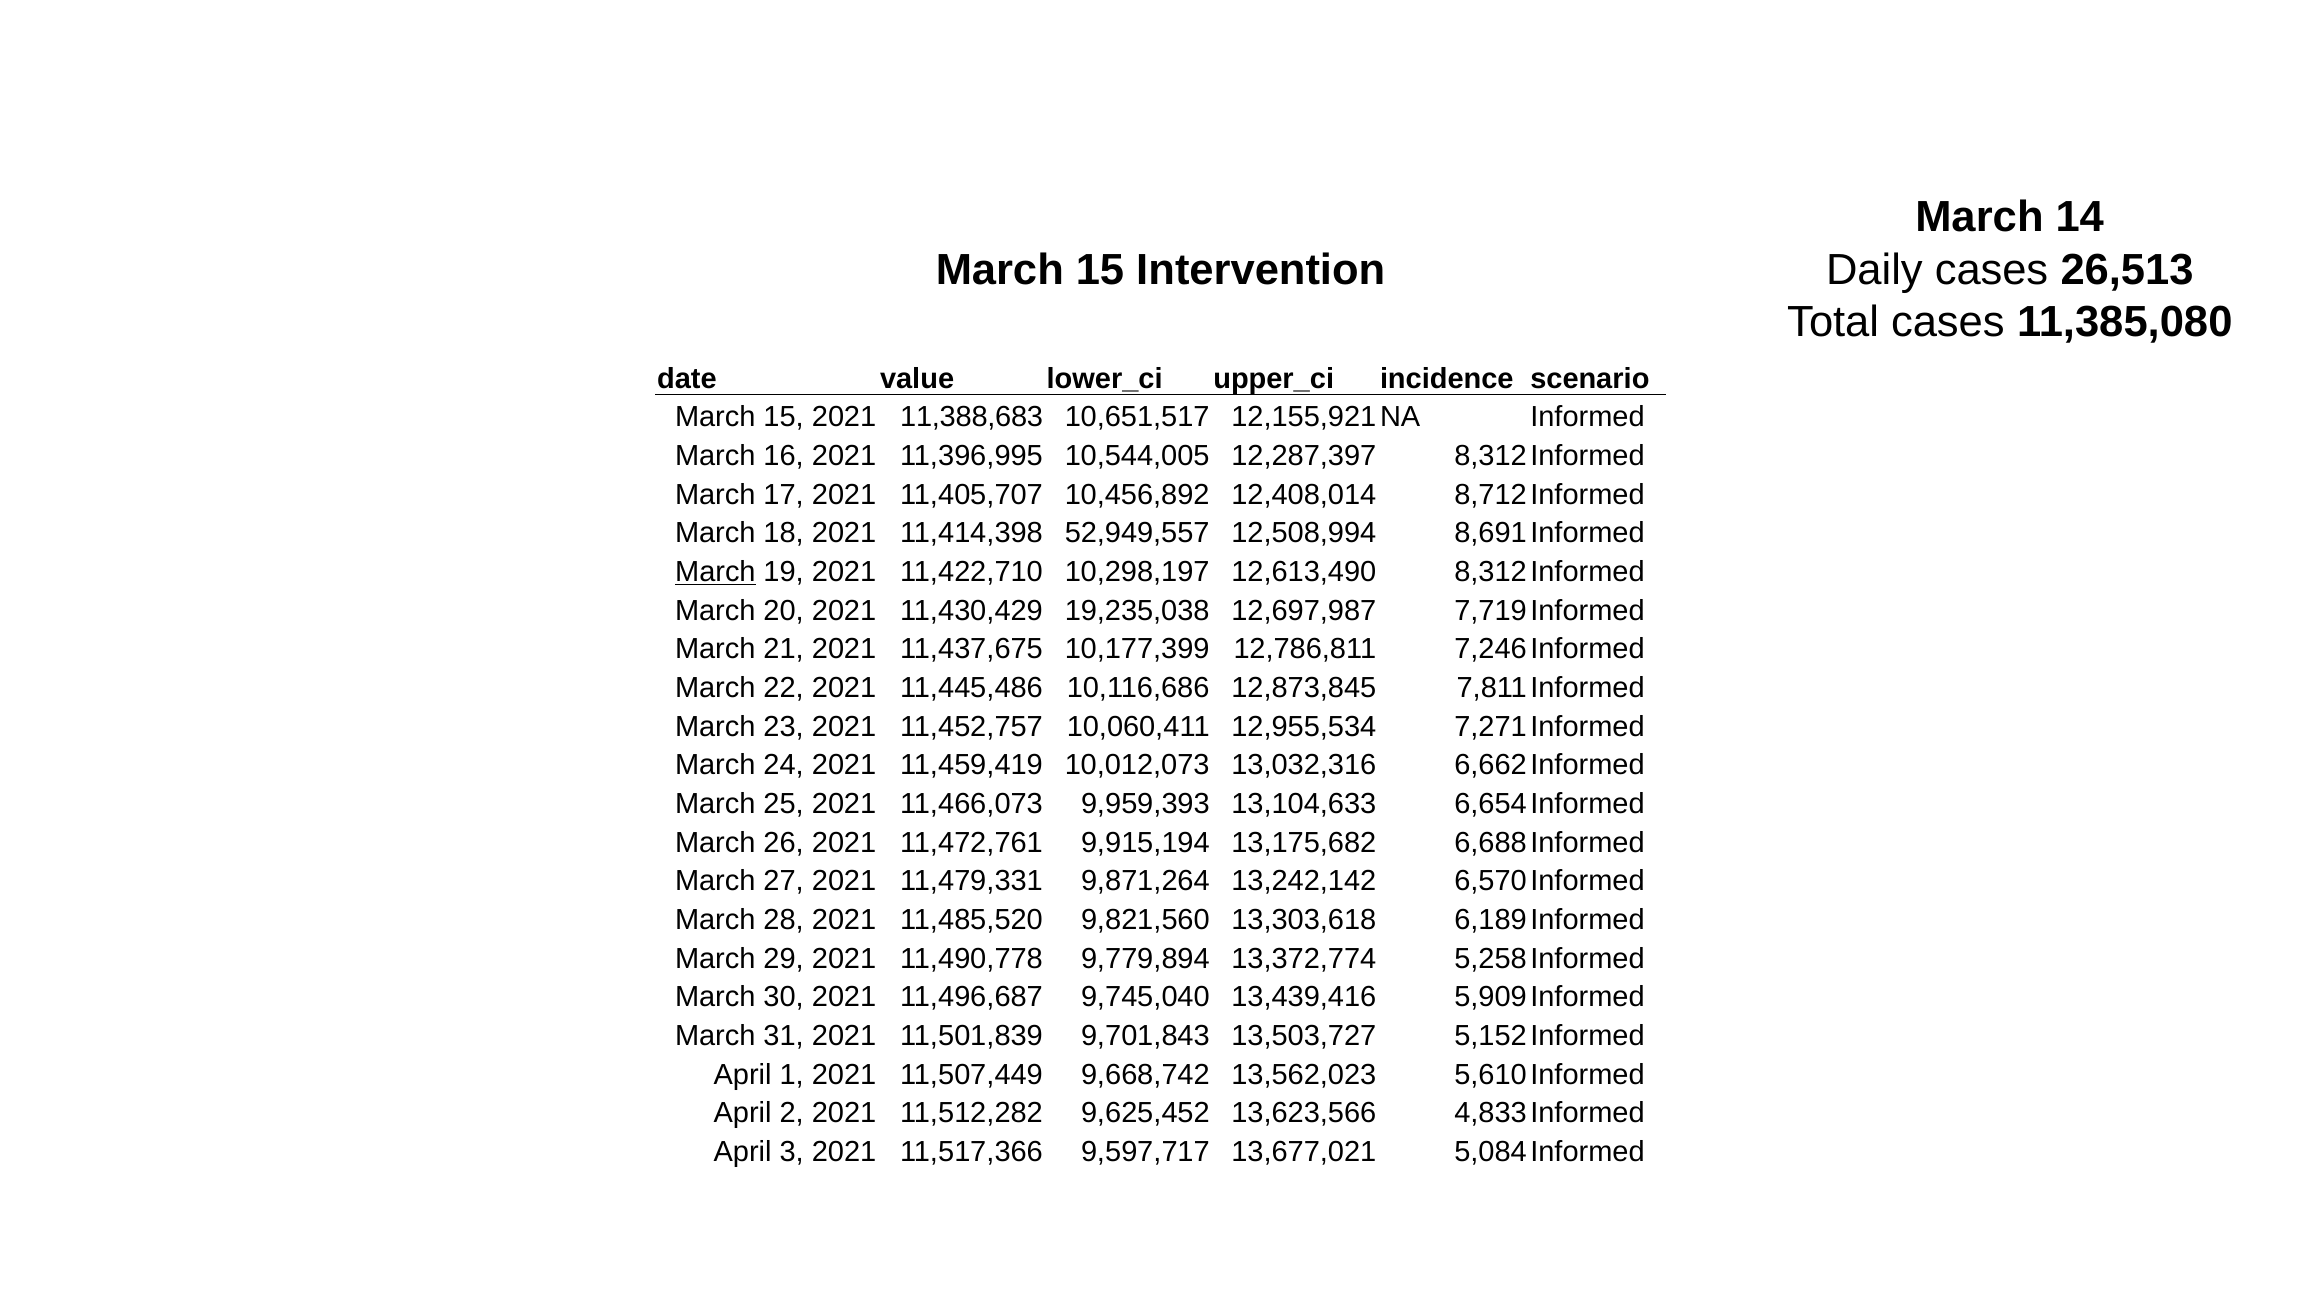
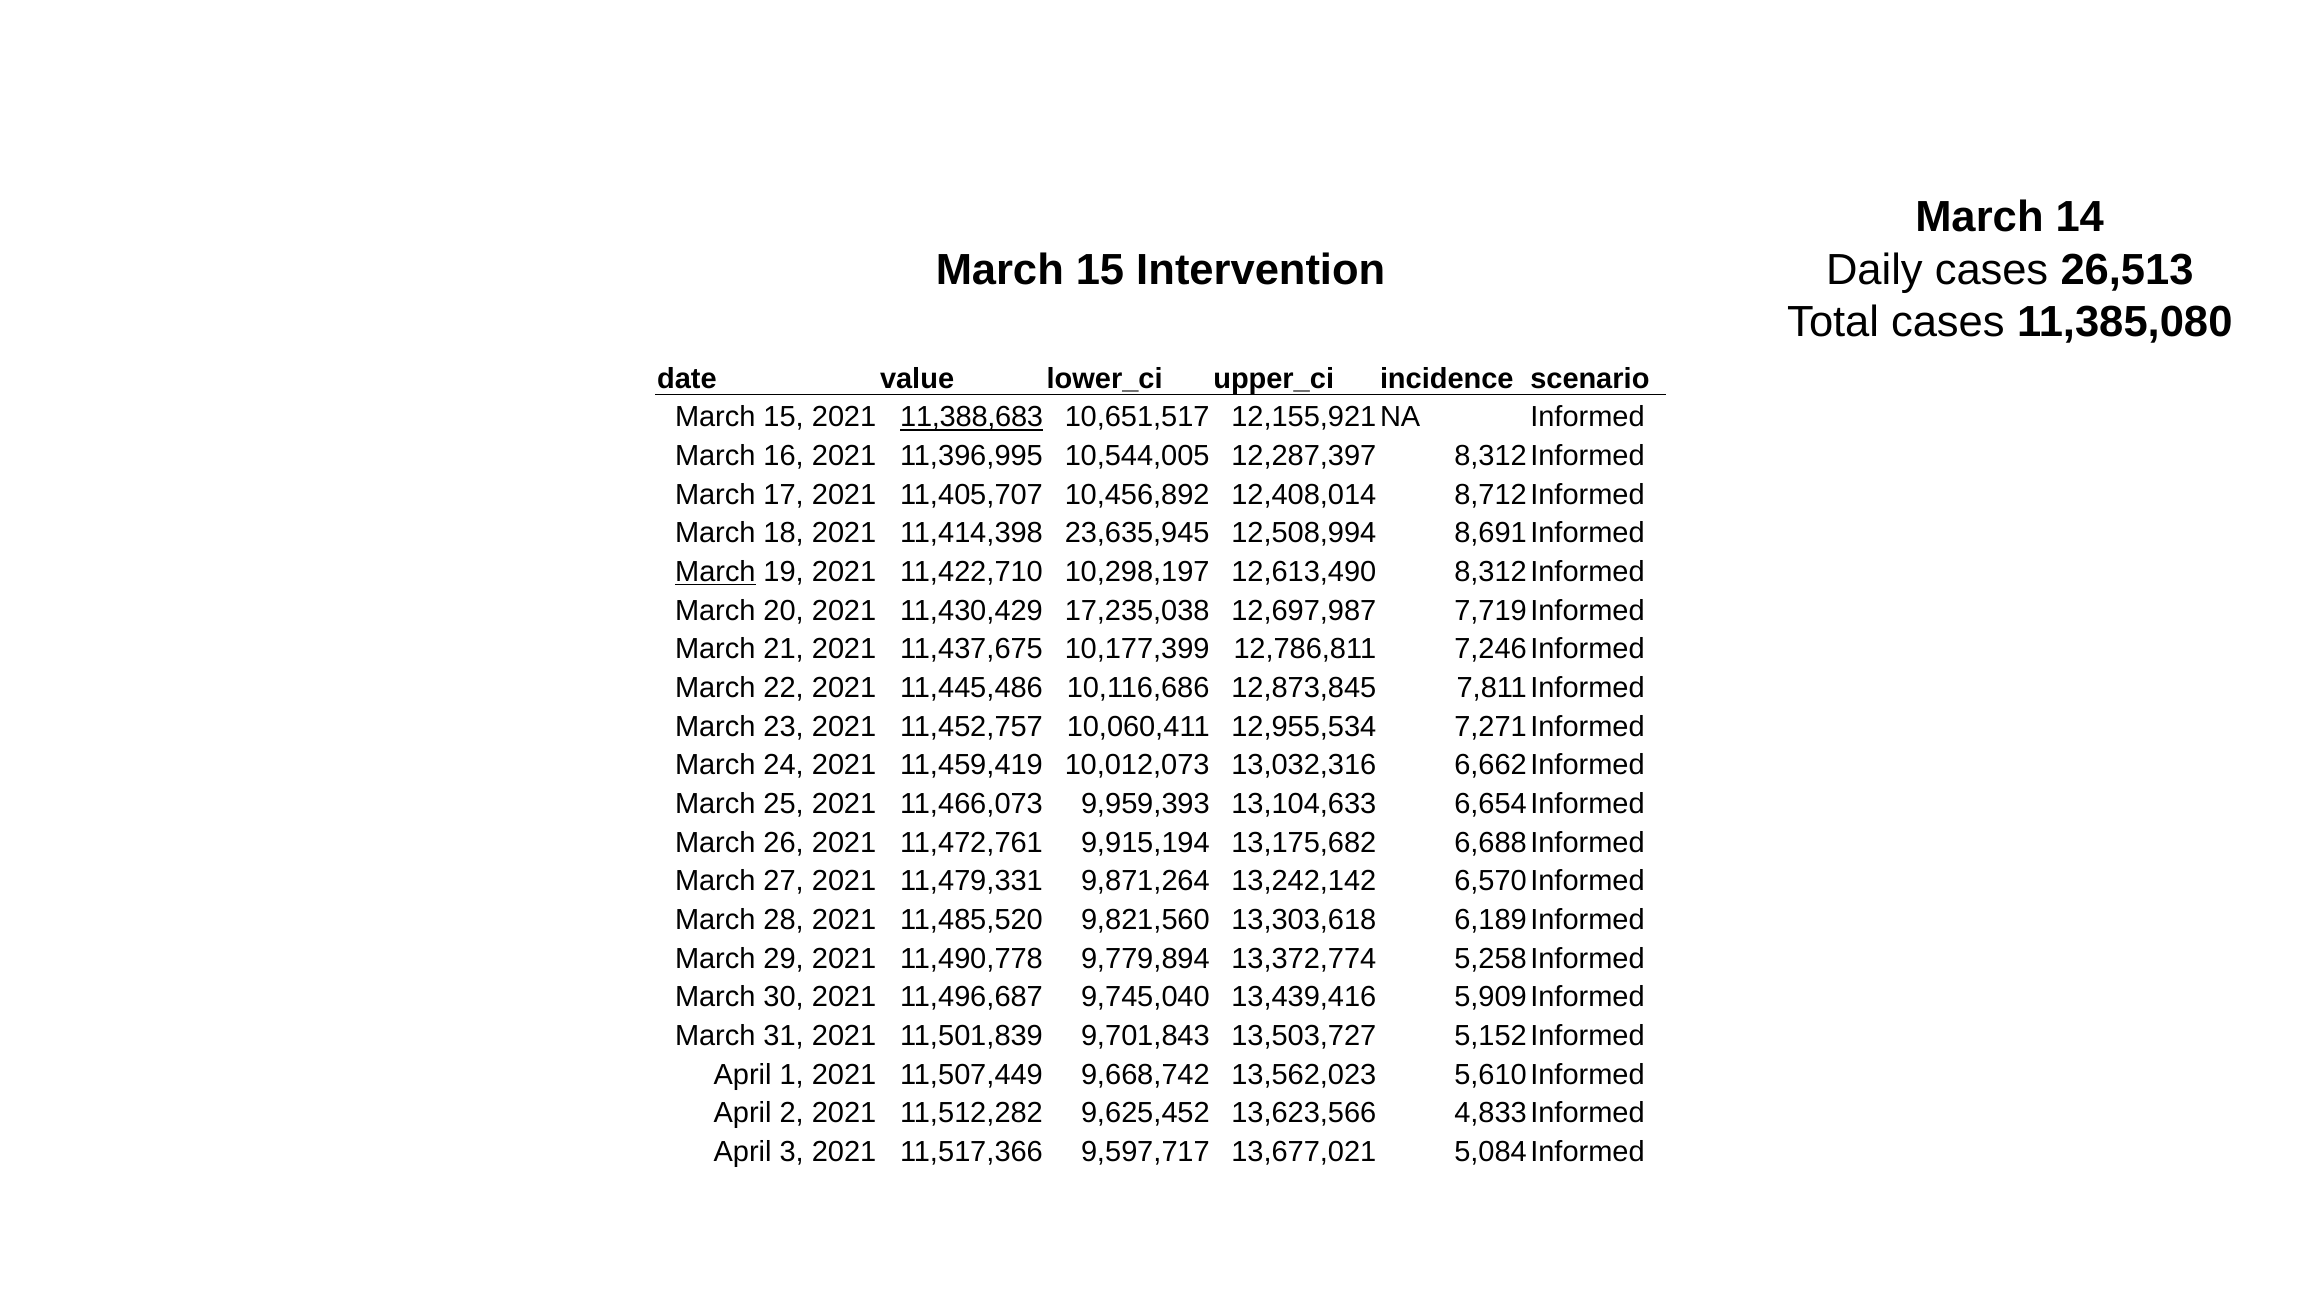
11,388,683 underline: none -> present (972, 417)
52,949,557: 52,949,557 -> 23,635,945 (1137, 533)
19,235,038: 19,235,038 -> 17,235,038 (1137, 611)
